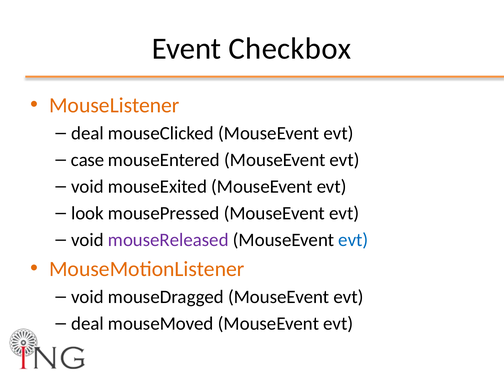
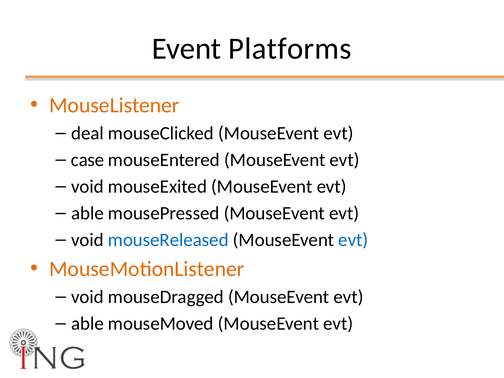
Checkbox: Checkbox -> Platforms (290, 49)
look: look -> able (87, 213)
mouseReleased colour: purple -> blue (168, 240)
deal: deal -> able (87, 324)
